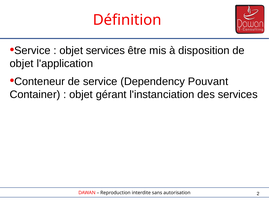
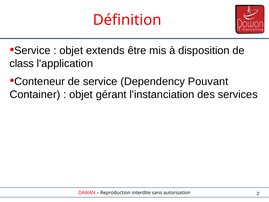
objet services: services -> extends (105, 50)
objet: objet -> class (22, 64)
